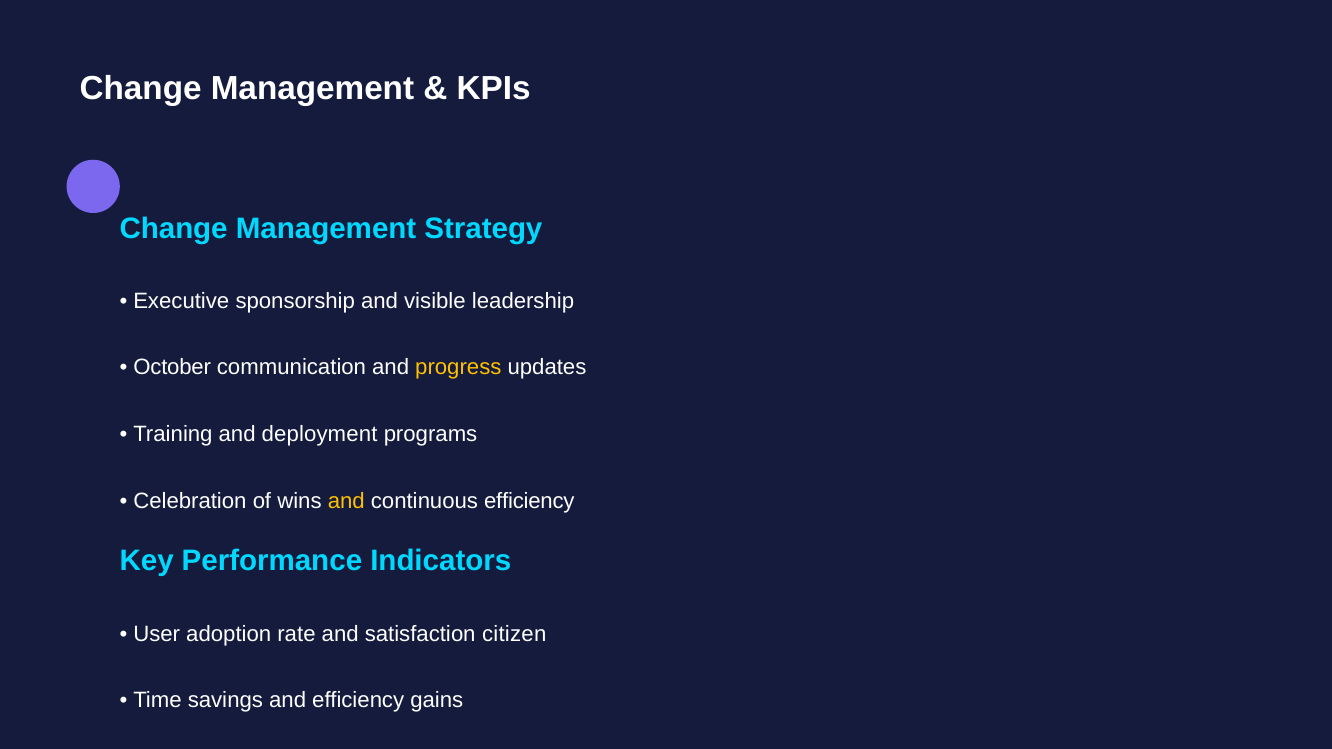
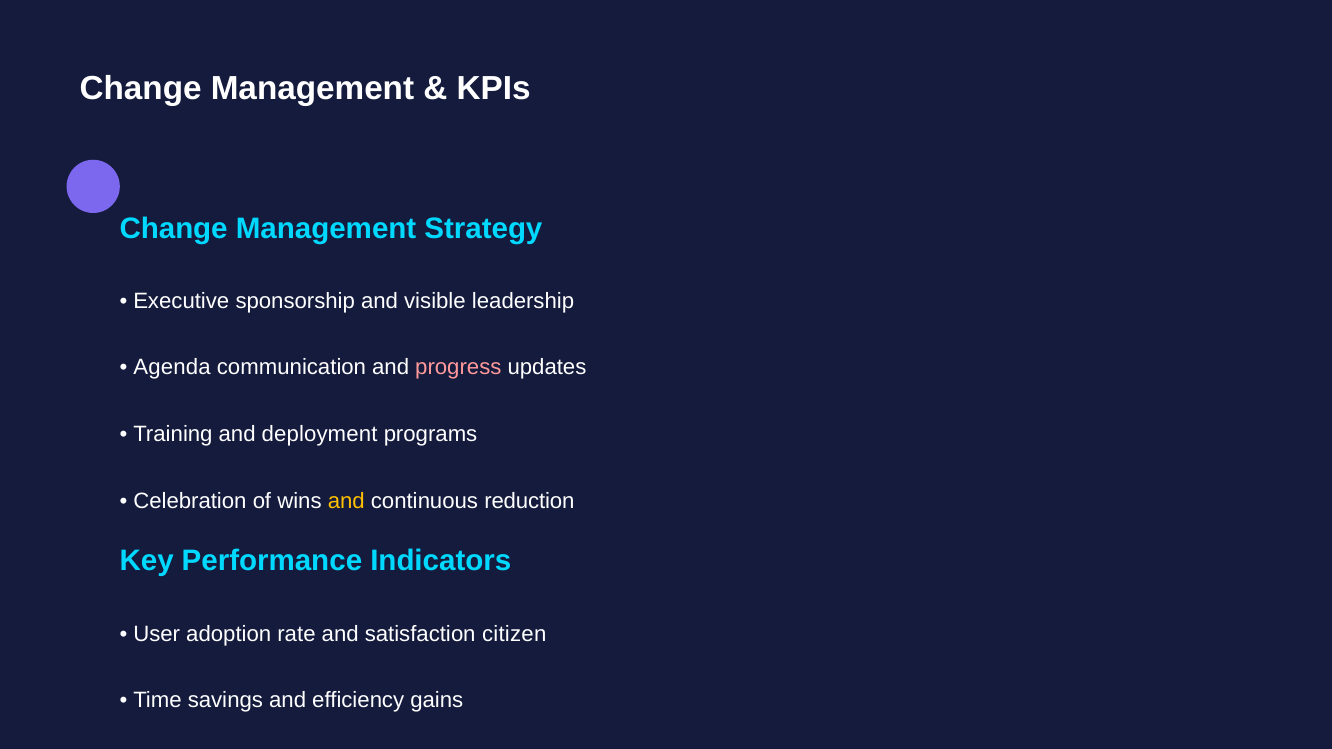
October: October -> Agenda (172, 368)
progress colour: yellow -> pink (458, 368)
continuous efficiency: efficiency -> reduction (529, 501)
